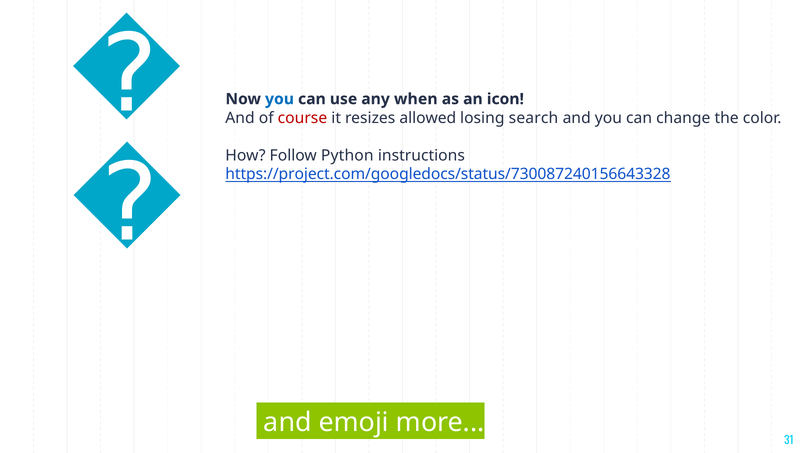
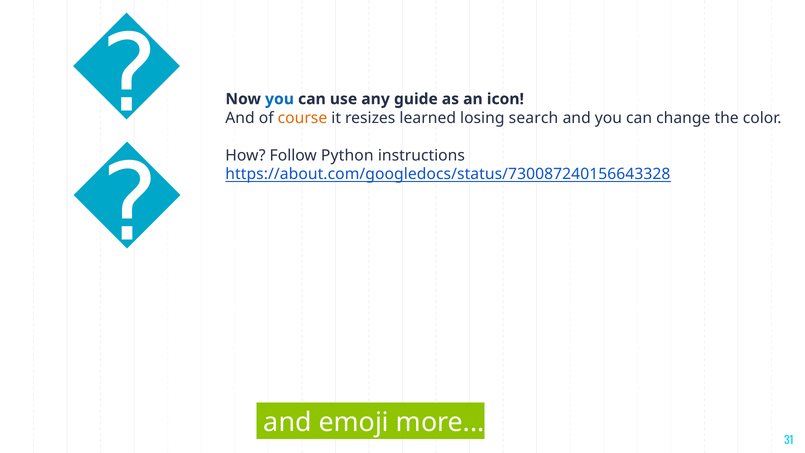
when: when -> guide (416, 99)
course colour: red -> orange (302, 118)
allowed: allowed -> learned (428, 118)
https://project.com/googledocs/status/730087240156643328: https://project.com/googledocs/status/730087240156643328 -> https://about.com/googledocs/status/730087240156643328 (448, 174)
